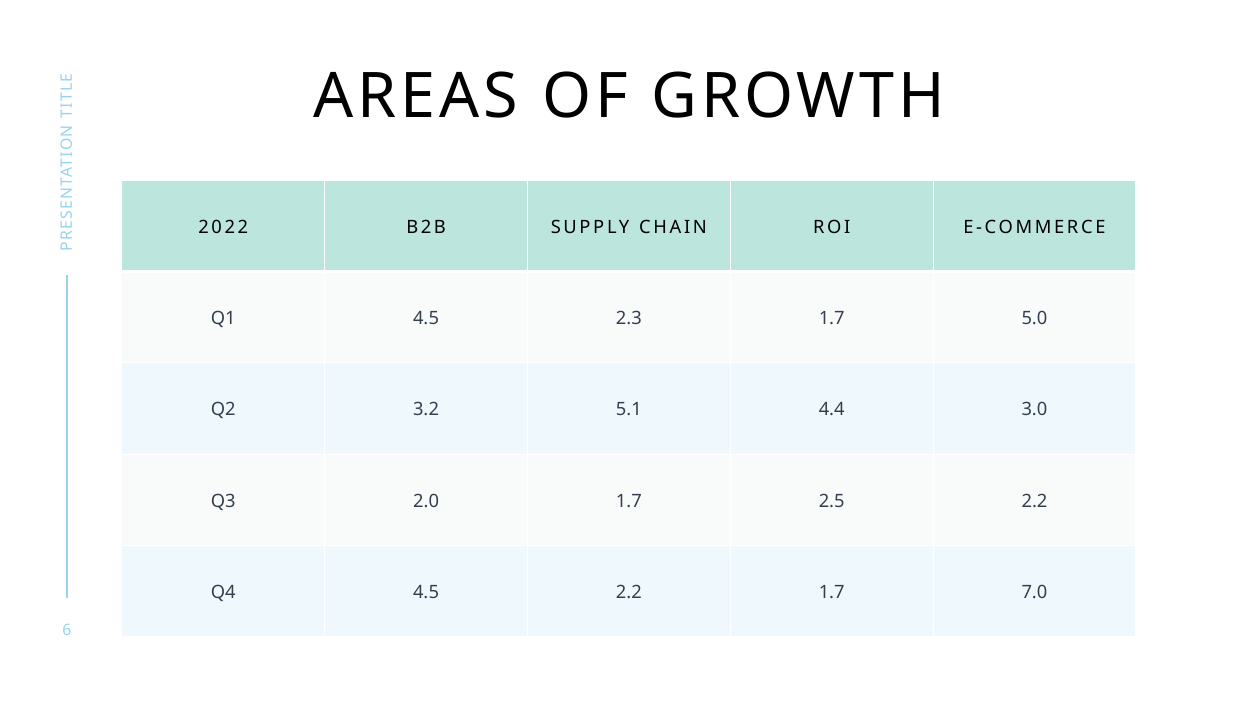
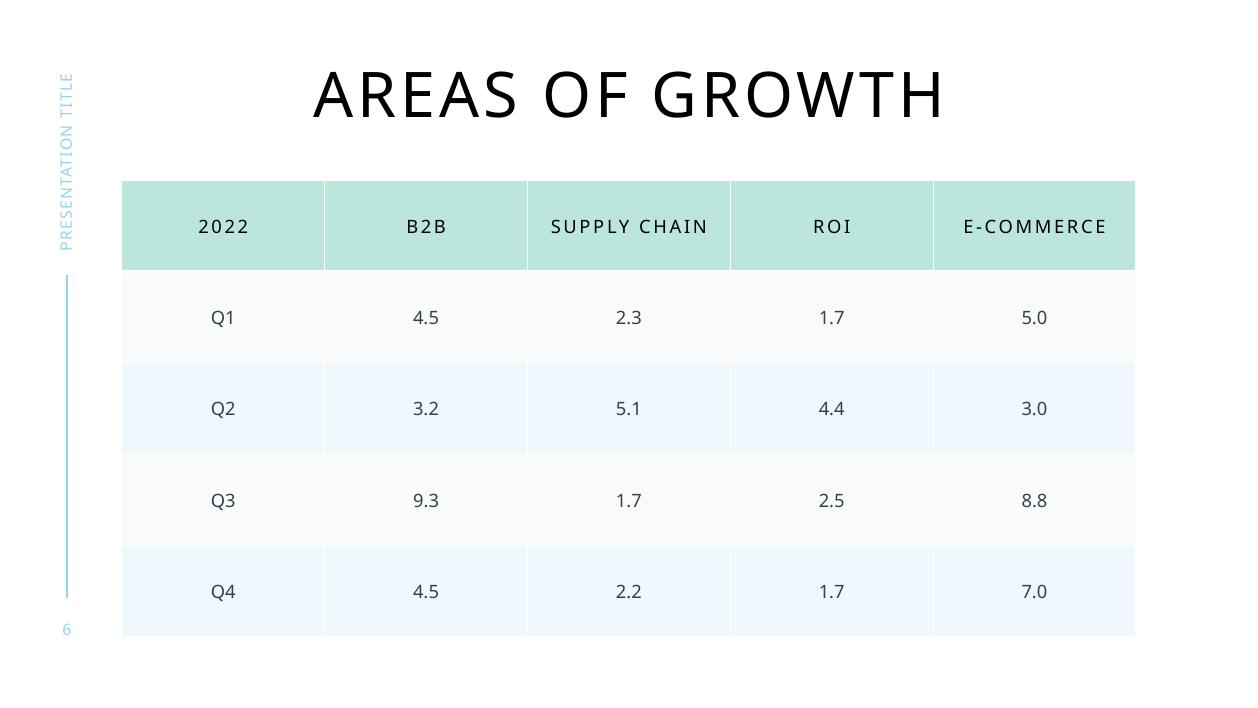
2.0: 2.0 -> 9.3 (426, 501)
2.5 2.2: 2.2 -> 8.8 (1035, 501)
